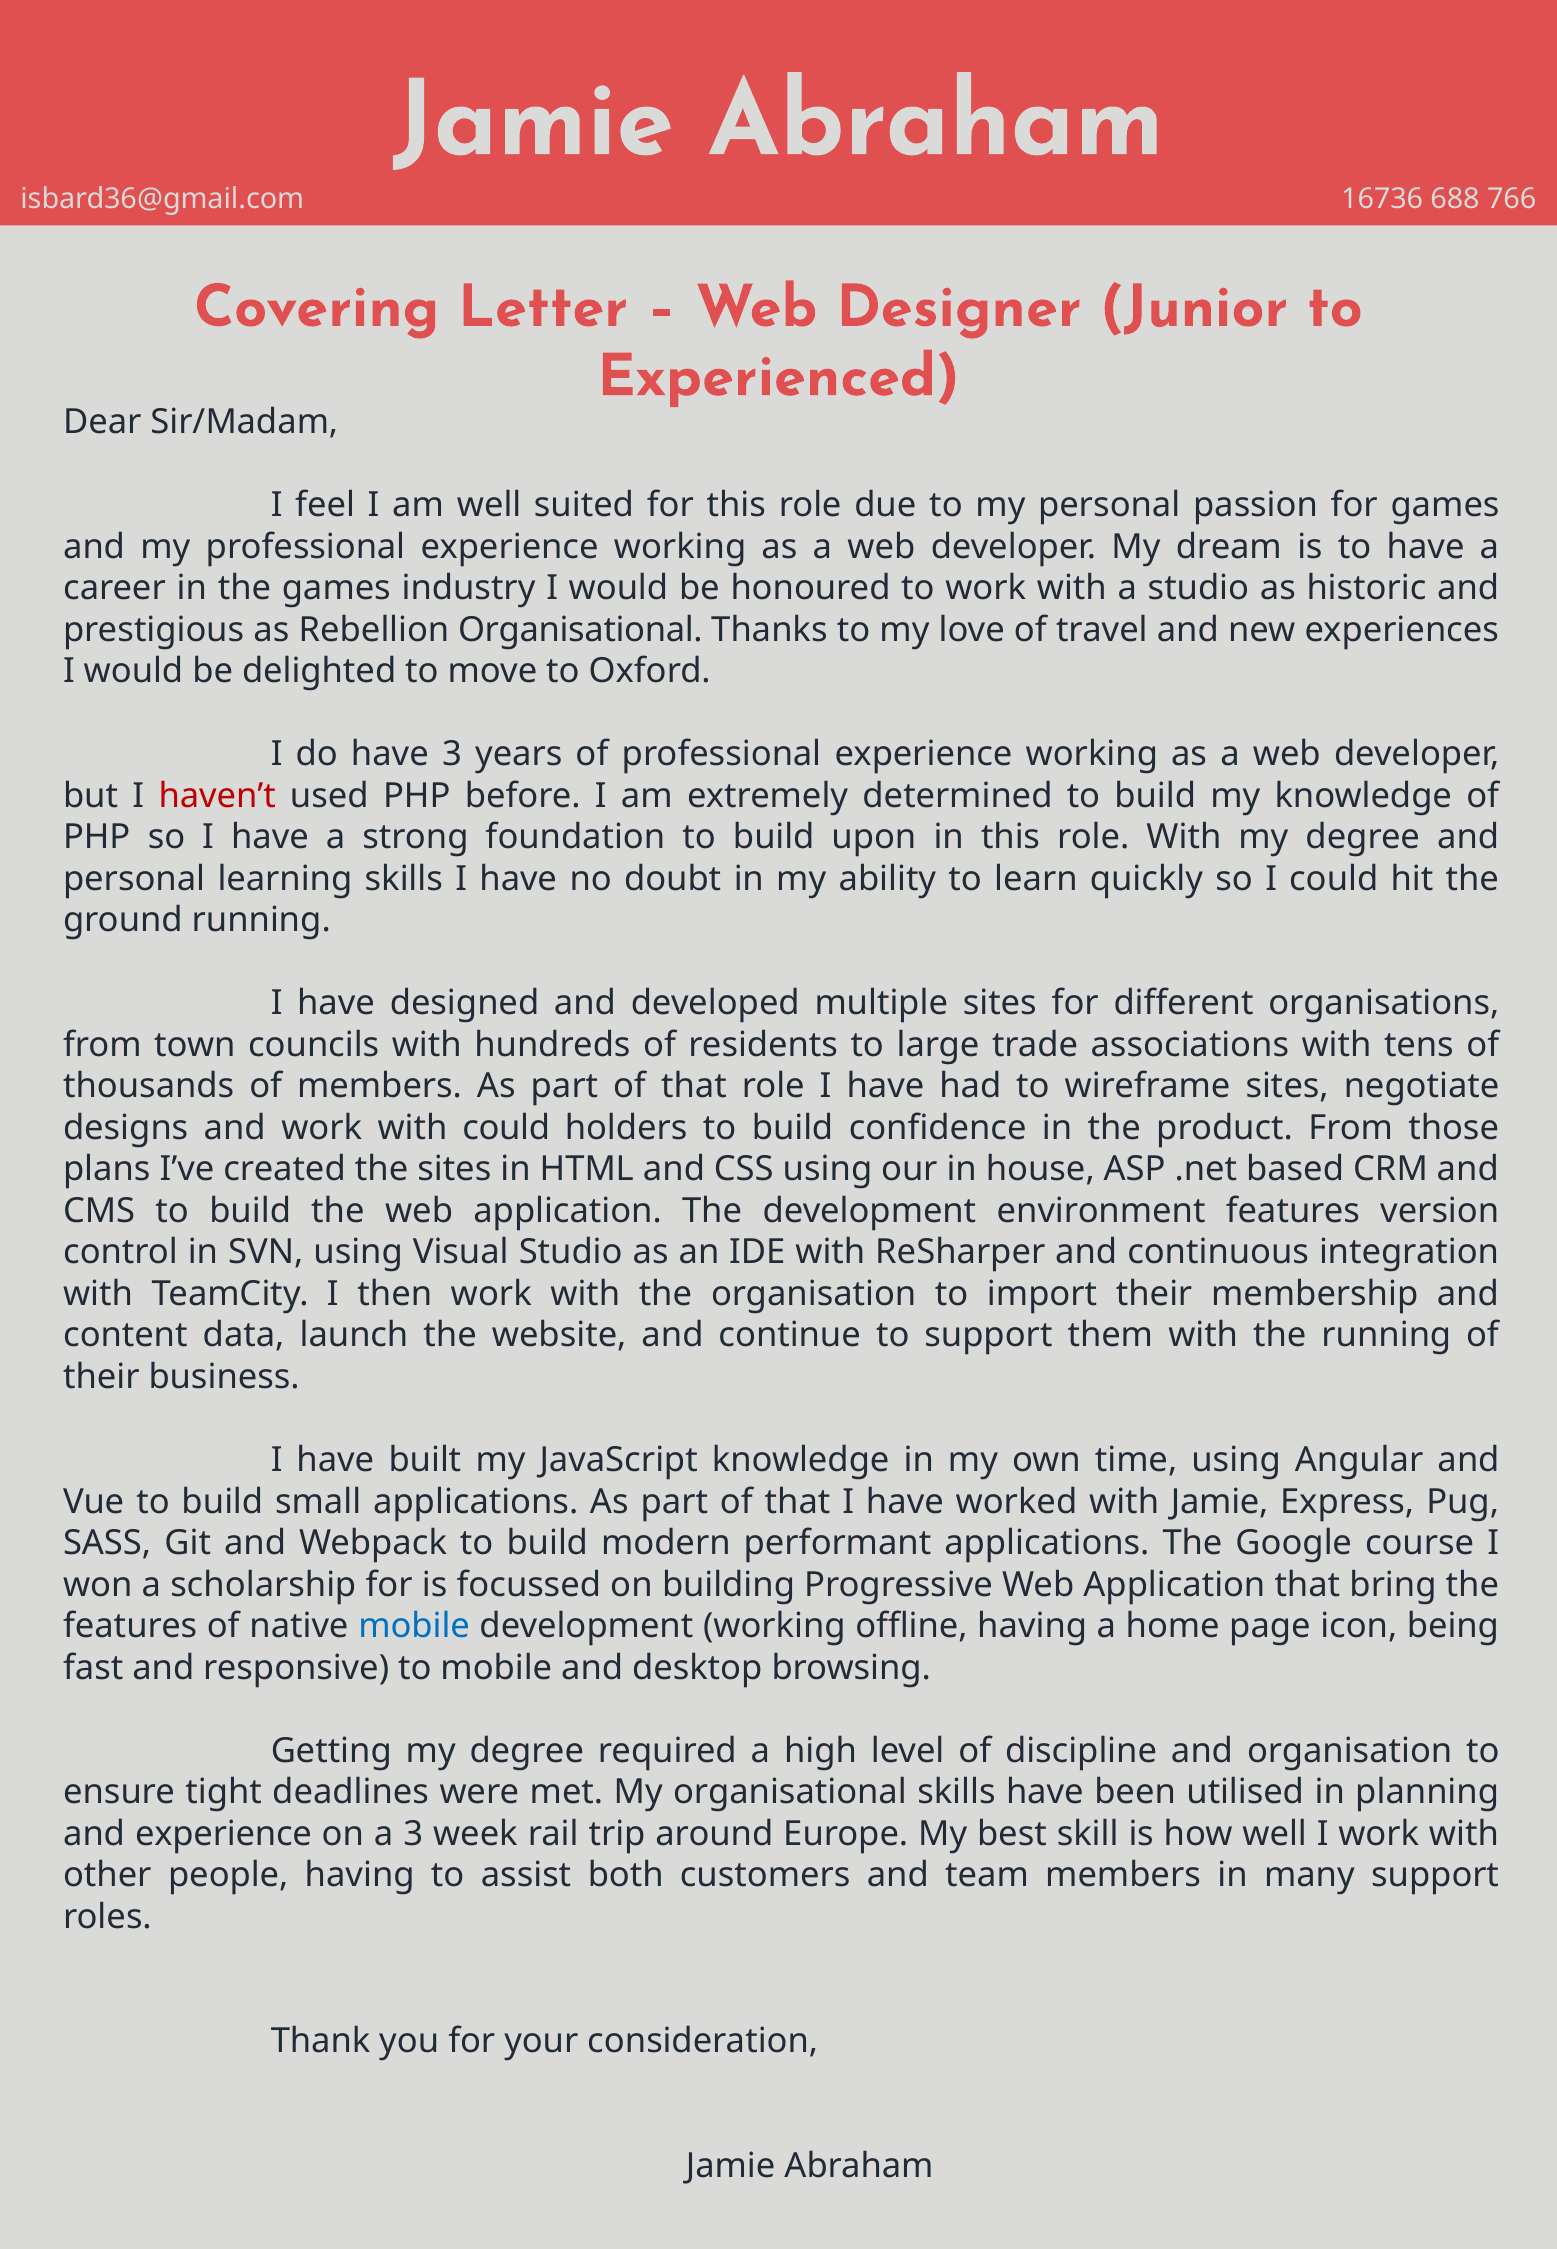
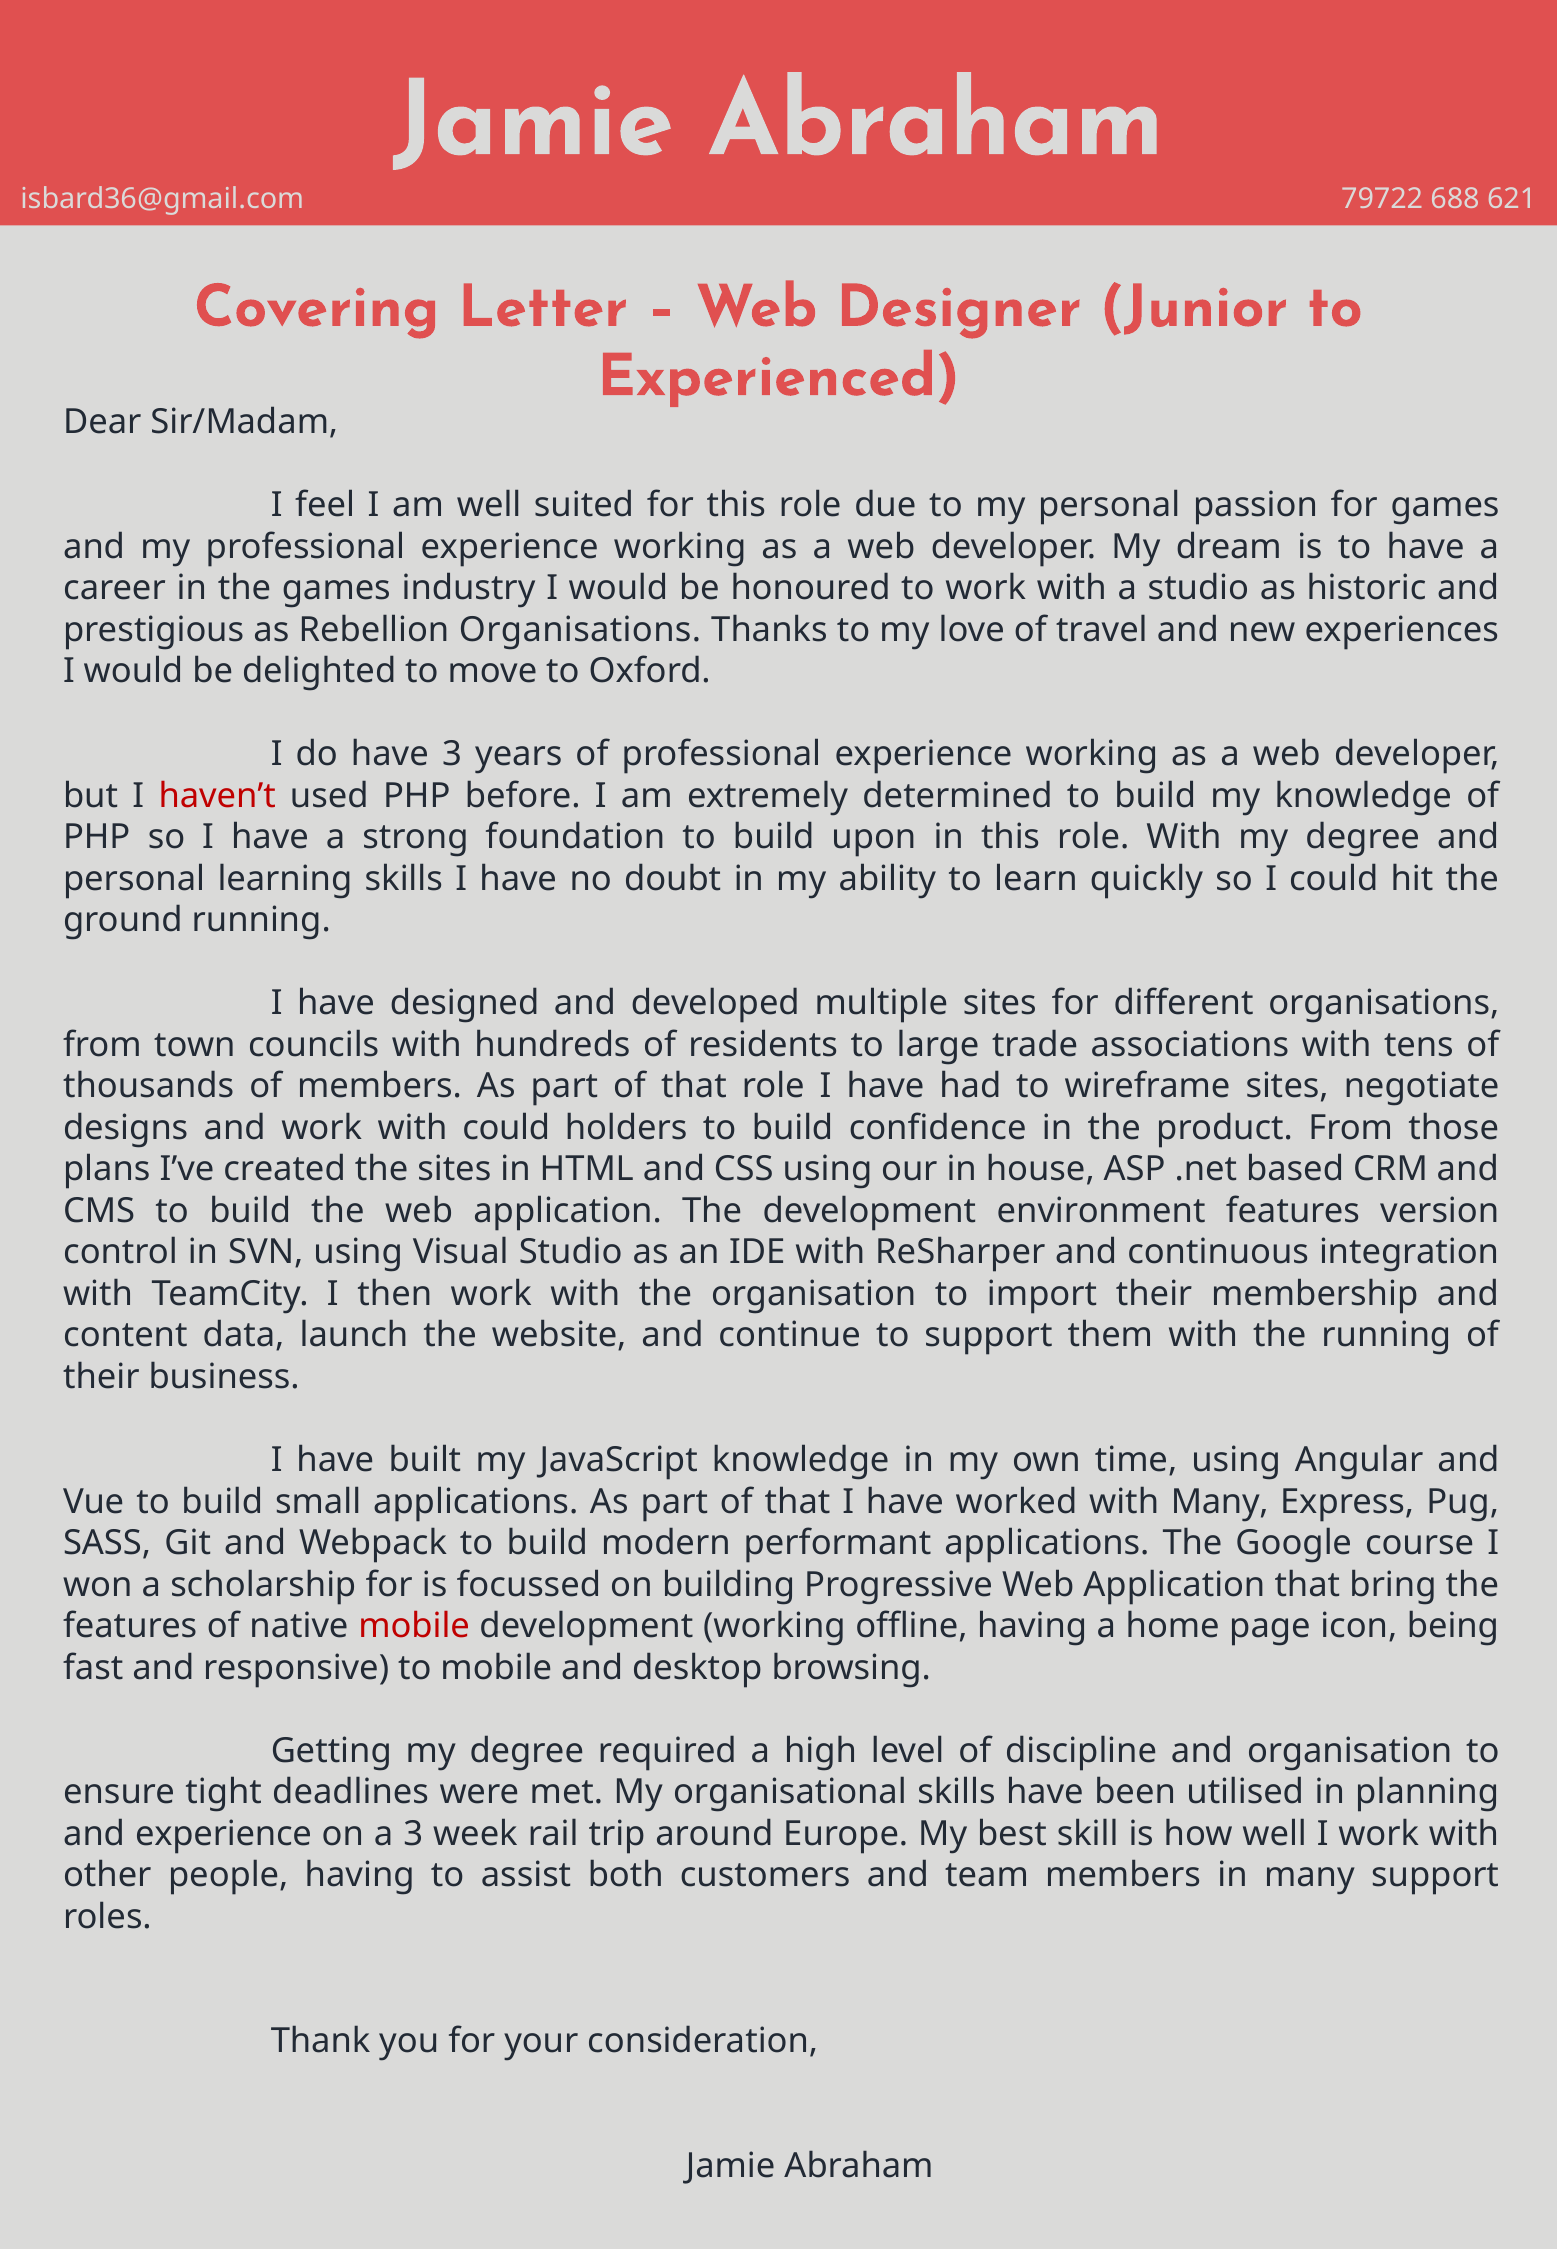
16736: 16736 -> 79722 (1382, 199)
766: 766 -> 621 (1512, 199)
Rebellion Organisational: Organisational -> Organisations (580, 630)
with Jamie: Jamie -> Many (1220, 1502)
mobile colour: blue -> red (414, 1626)
